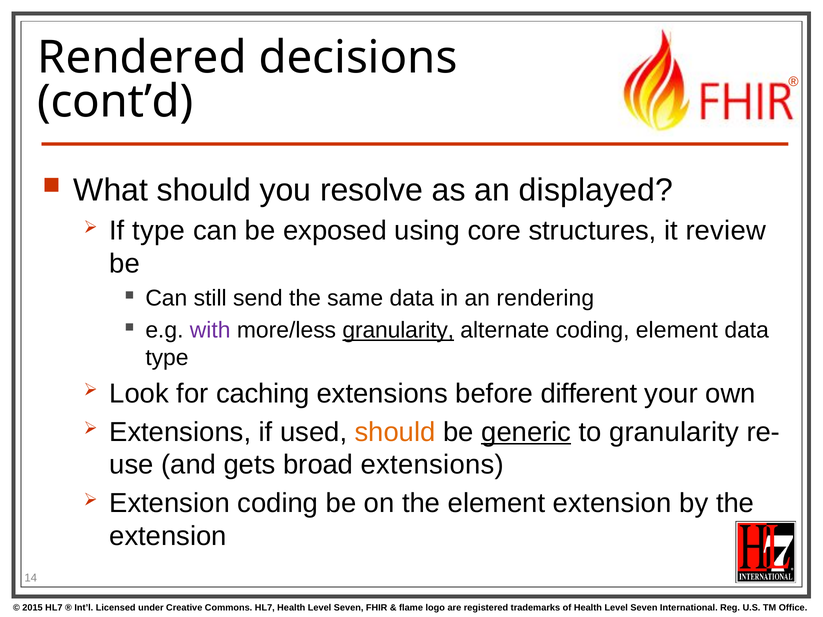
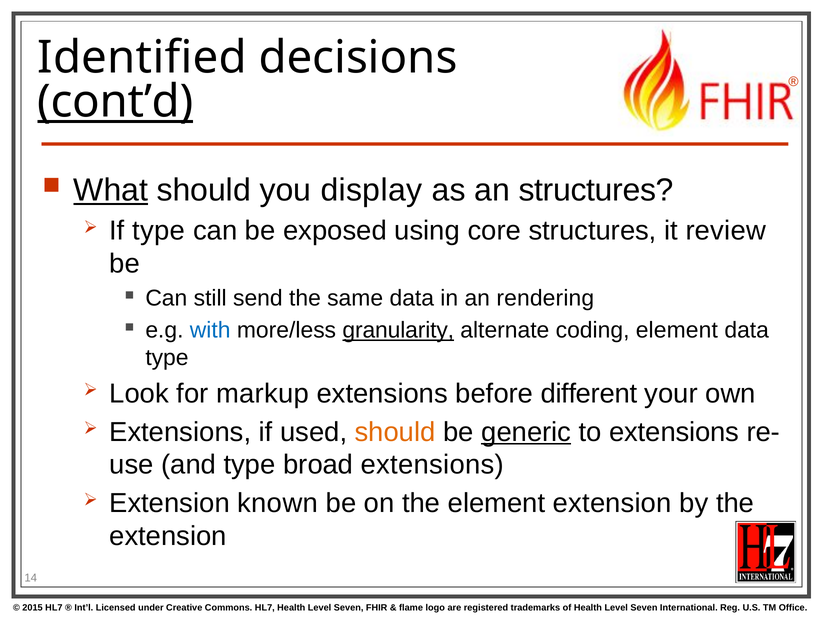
Rendered: Rendered -> Identified (142, 58)
cont’d underline: none -> present (115, 102)
What underline: none -> present (111, 190)
resolve: resolve -> display (371, 190)
an displayed: displayed -> structures (596, 190)
with colour: purple -> blue (210, 330)
caching: caching -> markup (262, 394)
to granularity: granularity -> extensions (674, 432)
and gets: gets -> type (250, 465)
Extension coding: coding -> known (278, 504)
